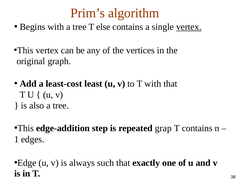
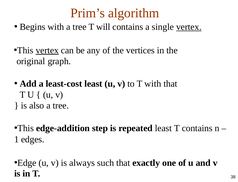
else: else -> will (103, 27)
vertex underline: none -> present (47, 50)
repeated grap: grap -> least (163, 128)
